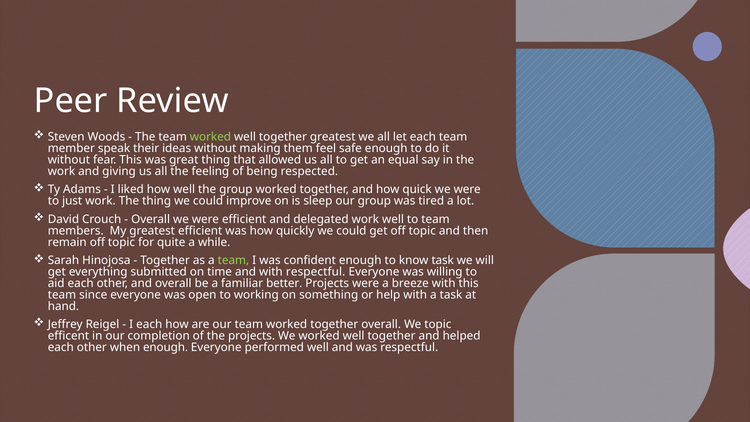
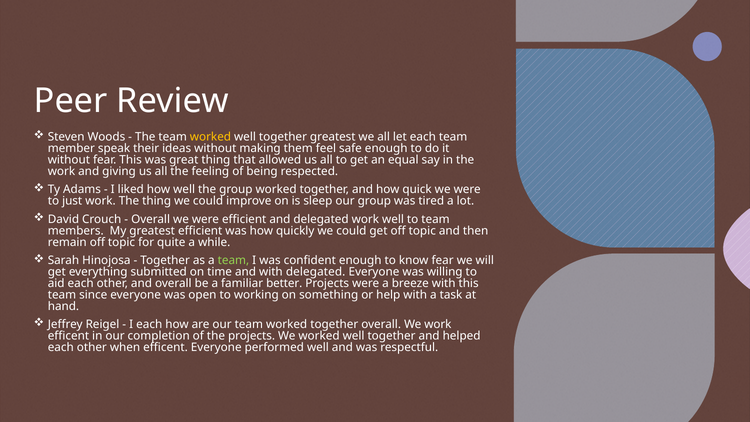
worked colour: light green -> yellow (210, 137)
know task: task -> fear (443, 261)
with respectful: respectful -> delegated (316, 272)
We topic: topic -> work (438, 324)
when enough: enough -> efficent (165, 347)
